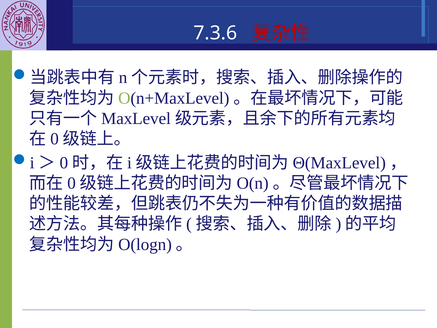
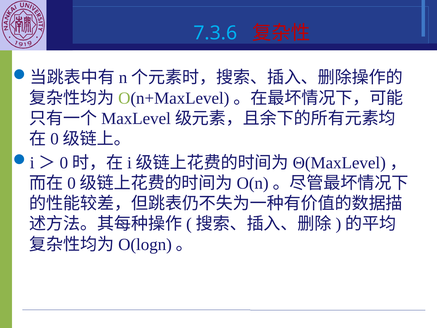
7.3.6 colour: white -> light blue (215, 33)
